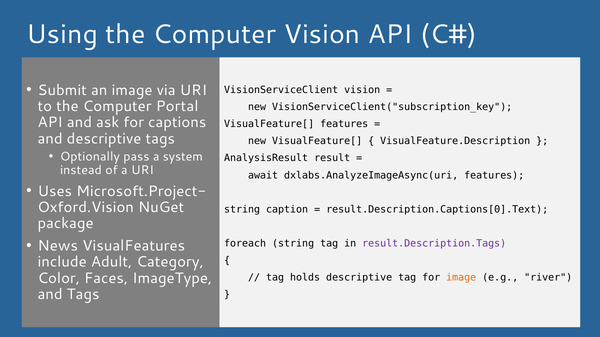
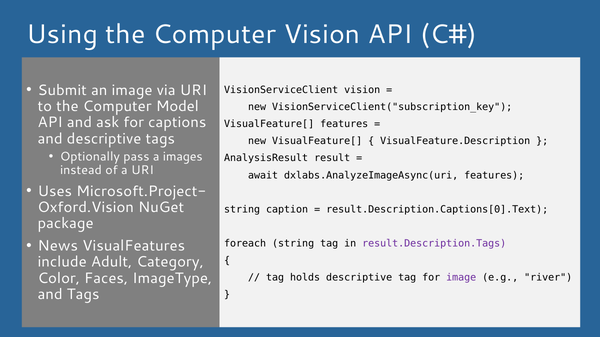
Portal: Portal -> Model (177, 106)
system: system -> images (183, 157)
image colour: orange -> purple (461, 278)
